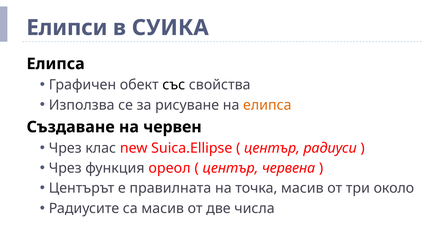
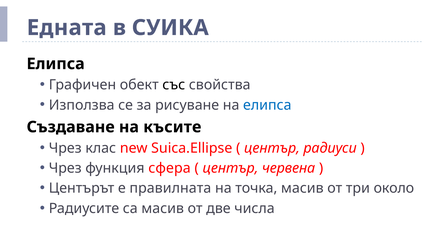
Елипси: Елипси -> Едната (67, 28)
елипса colour: orange -> blue (267, 105)
червен: червен -> късите (172, 127)
ореол: ореол -> сфера (170, 168)
